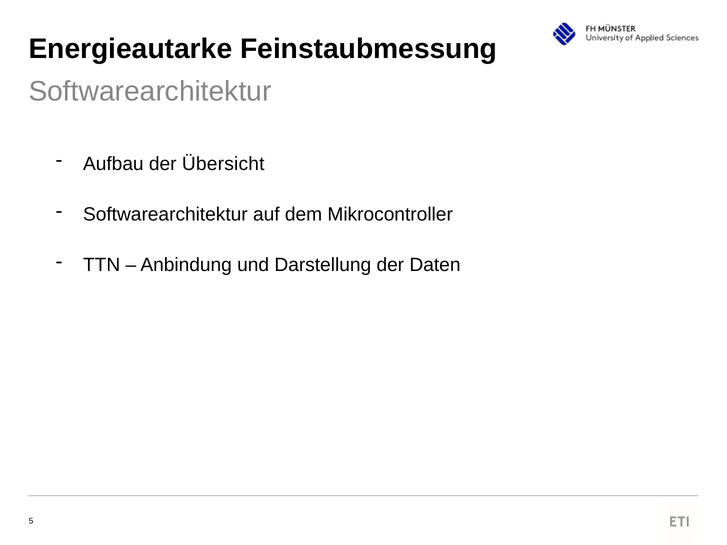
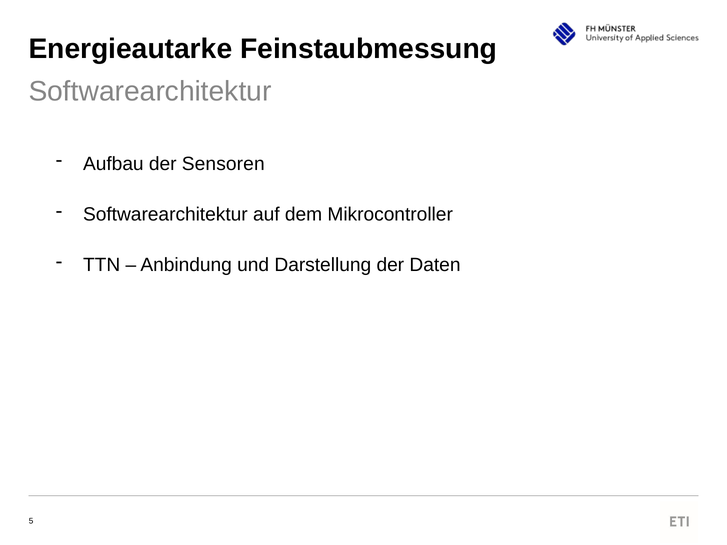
Übersicht: Übersicht -> Sensoren (223, 164)
